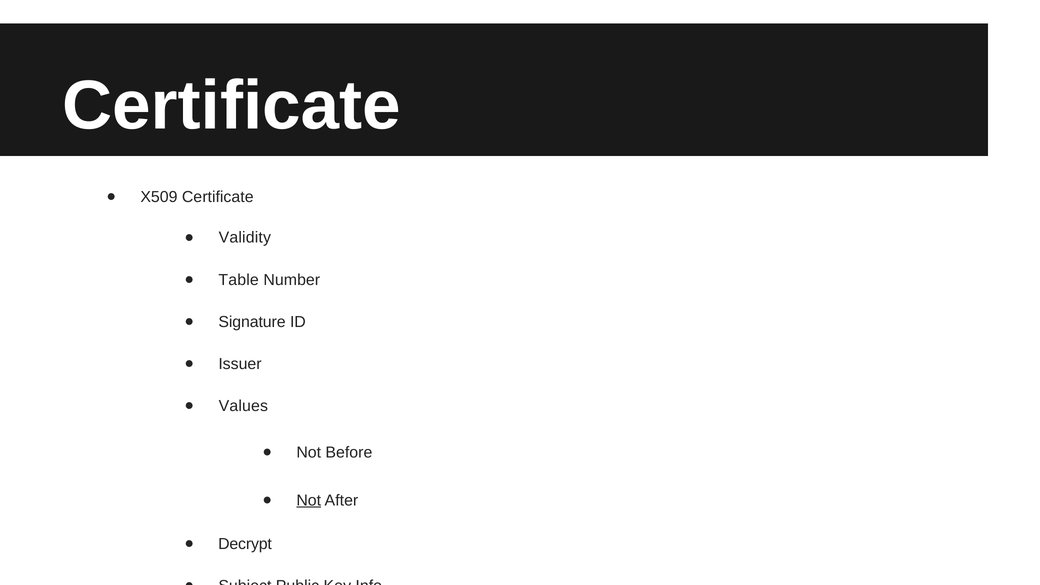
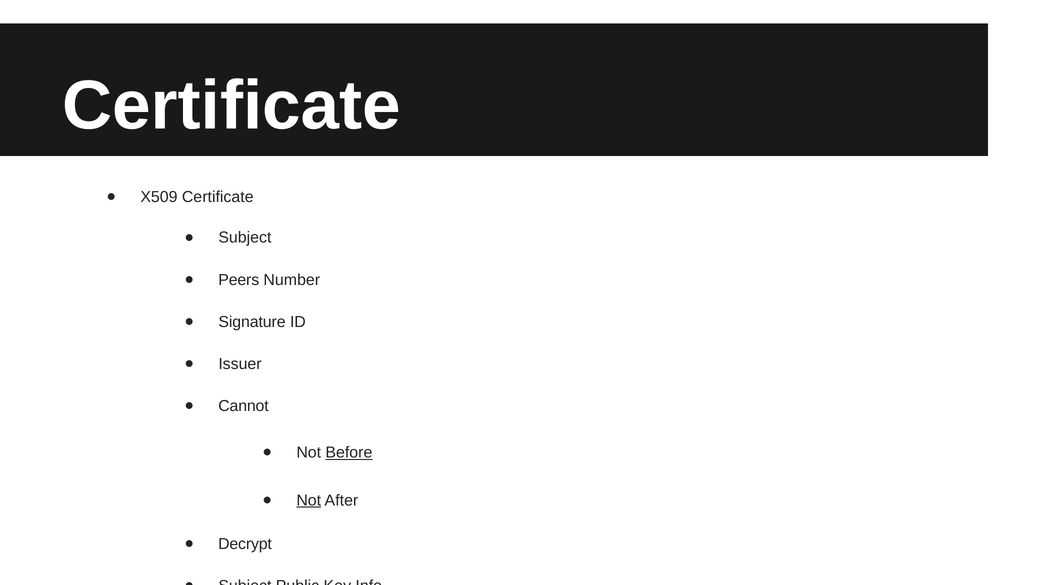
Validity: Validity -> Subject (245, 238)
Table: Table -> Peers (239, 280)
Values: Values -> Cannot (243, 406)
Before underline: none -> present (349, 452)
